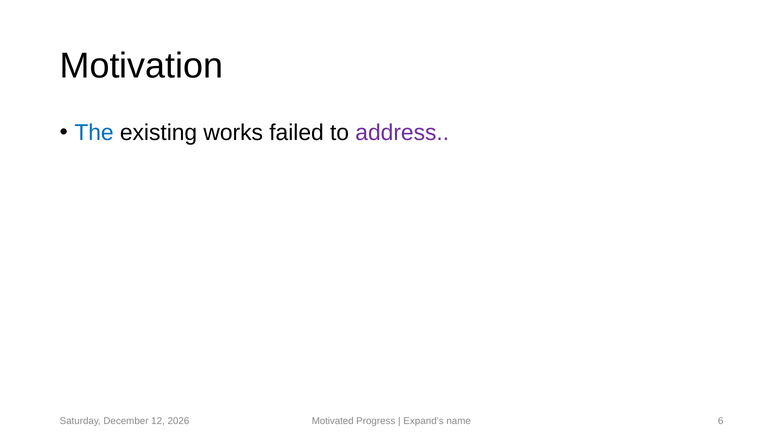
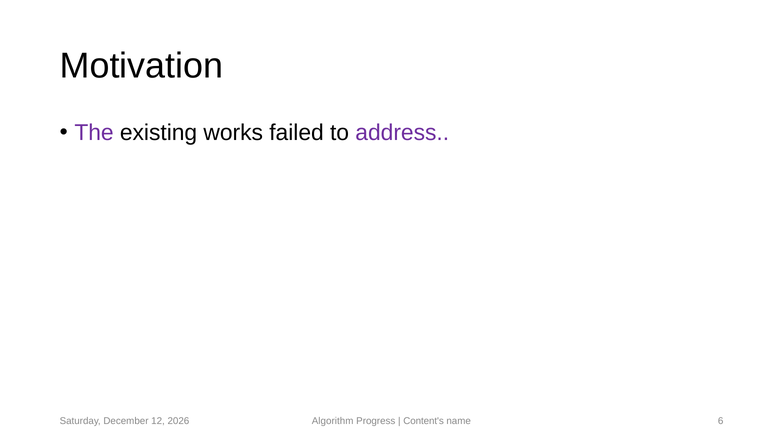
The colour: blue -> purple (94, 132)
Motivated: Motivated -> Algorithm (333, 421)
Expand's: Expand's -> Content's (424, 421)
